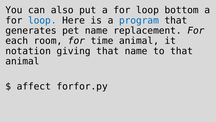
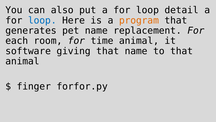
bottom: bottom -> detail (182, 10)
program colour: blue -> orange (139, 20)
notation: notation -> software (28, 51)
affect: affect -> finger (34, 86)
